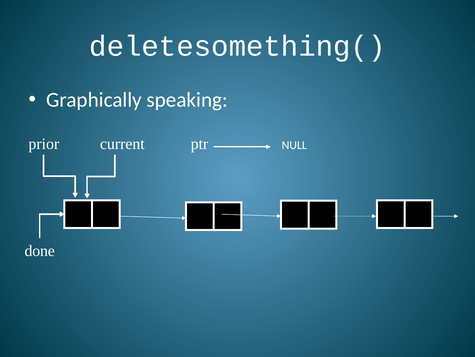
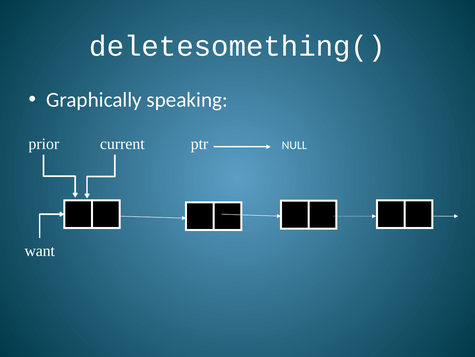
done: done -> want (40, 250)
